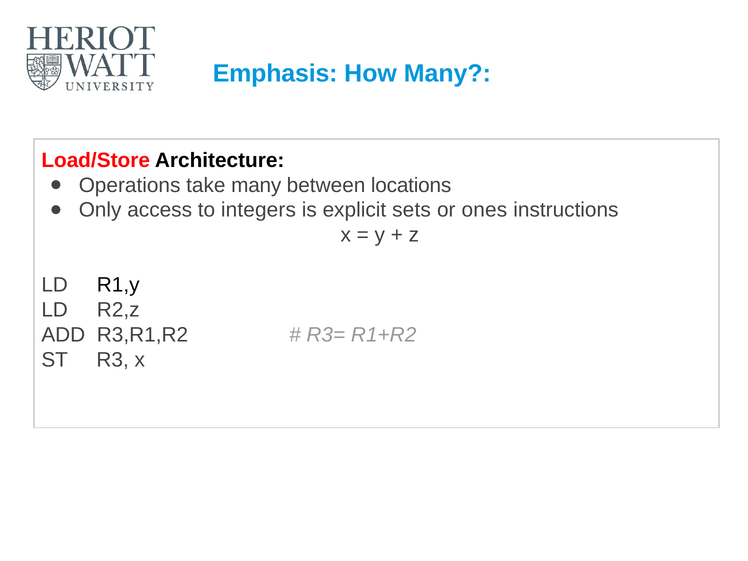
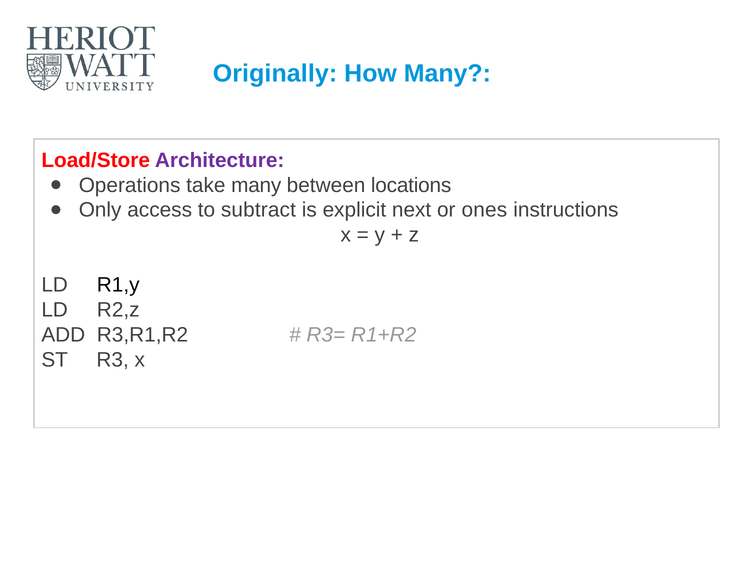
Emphasis: Emphasis -> Originally (275, 74)
Architecture colour: black -> purple (220, 160)
integers: integers -> subtract (258, 210)
sets: sets -> next (412, 210)
